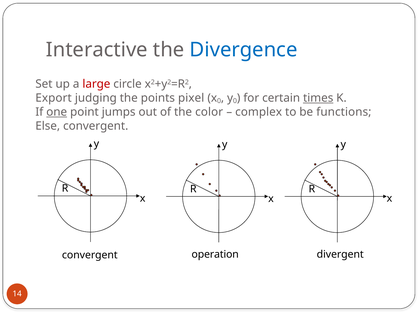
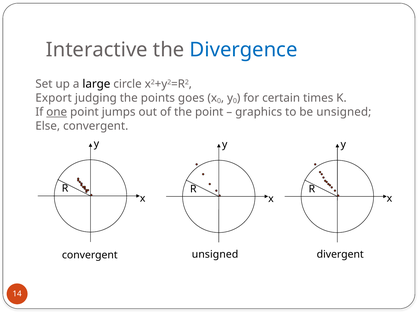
large colour: red -> black (96, 84)
pixel: pixel -> goes (191, 98)
times underline: present -> none (318, 98)
the color: color -> point (209, 112)
complex: complex -> graphics (259, 112)
be functions: functions -> unsigned (344, 112)
convergent operation: operation -> unsigned (215, 255)
